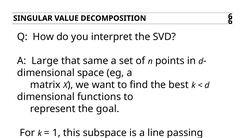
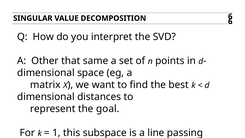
Large: Large -> Other (45, 61)
functions: functions -> distances (99, 97)
